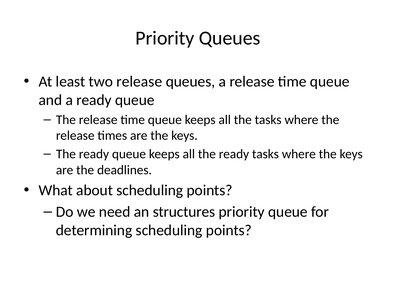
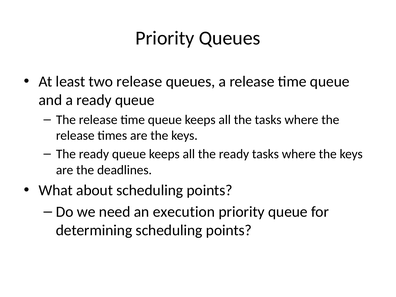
structures: structures -> execution (184, 212)
